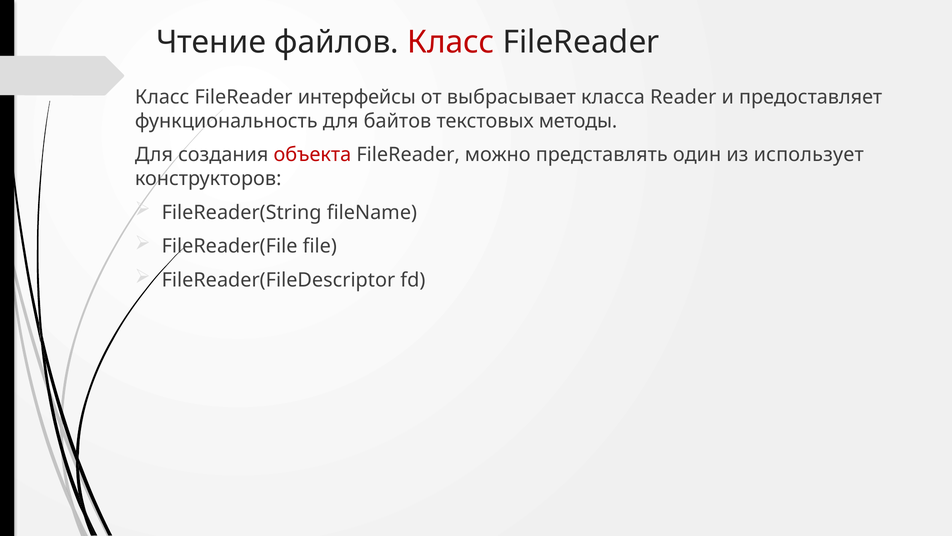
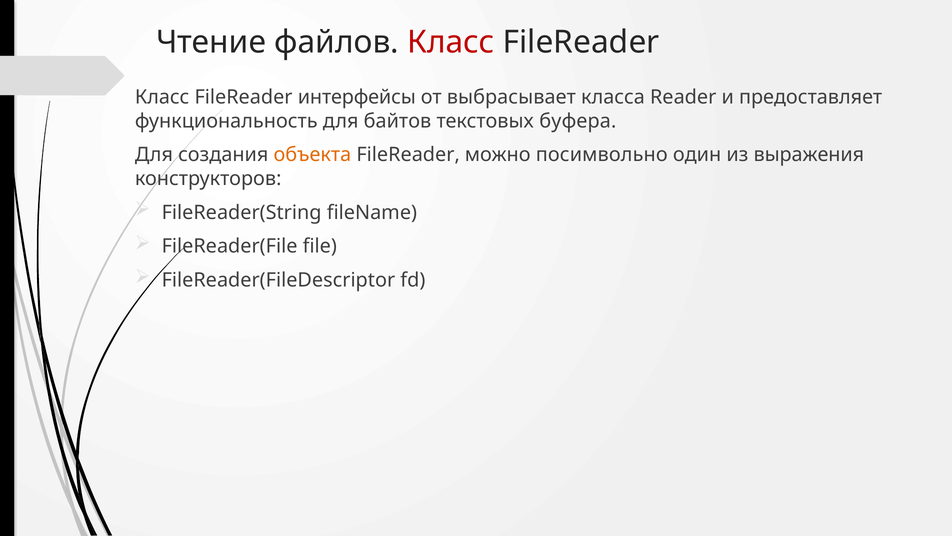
методы: методы -> буфера (578, 121)
объекта colour: red -> orange (312, 155)
представлять: представлять -> посимвольно (602, 155)
использует: использует -> выражения (809, 155)
